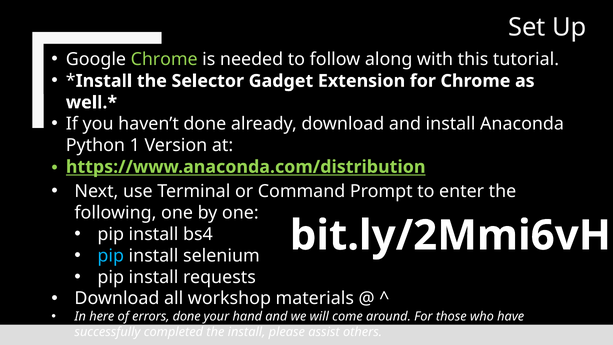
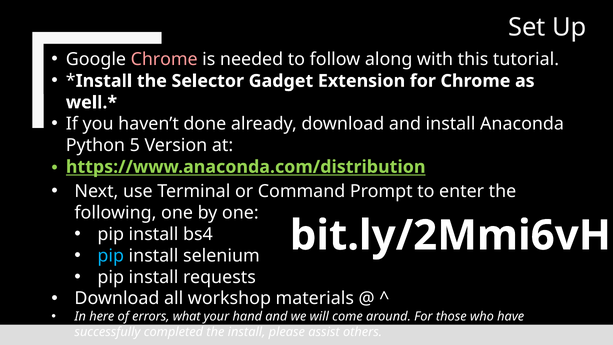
Chrome colour: light green -> pink (164, 59)
1: 1 -> 5 (135, 145)
errors done: done -> what (187, 316)
